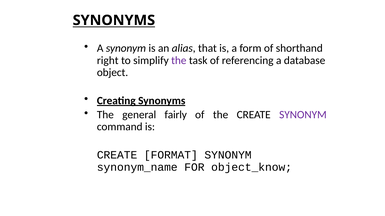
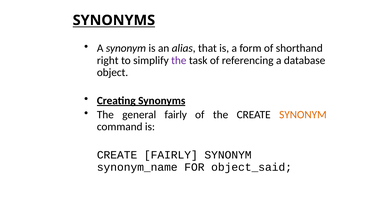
SYNONYM colour: purple -> orange (303, 115)
CREATE FORMAT: FORMAT -> FAIRLY (171, 155)
object_know: object_know -> object_said (252, 168)
